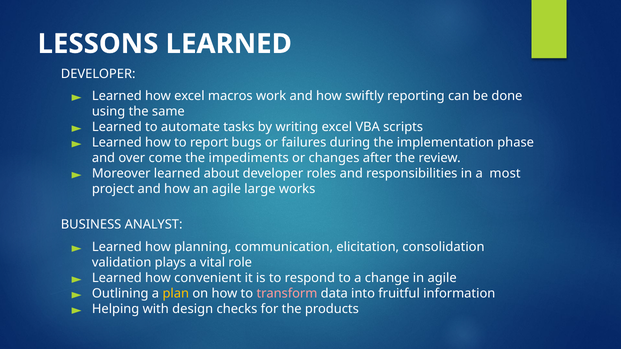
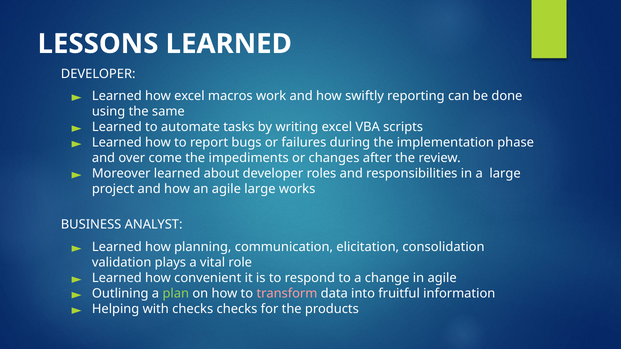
a most: most -> large (505, 174)
plan colour: yellow -> light green (176, 294)
with design: design -> checks (193, 309)
